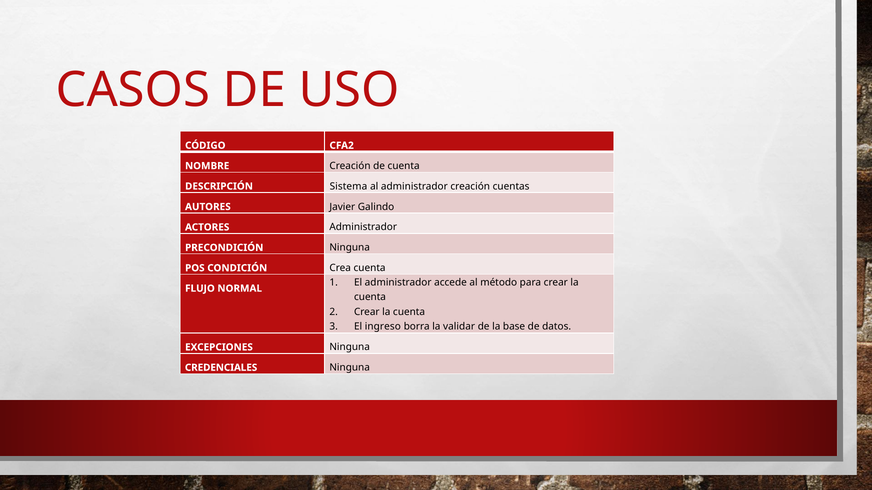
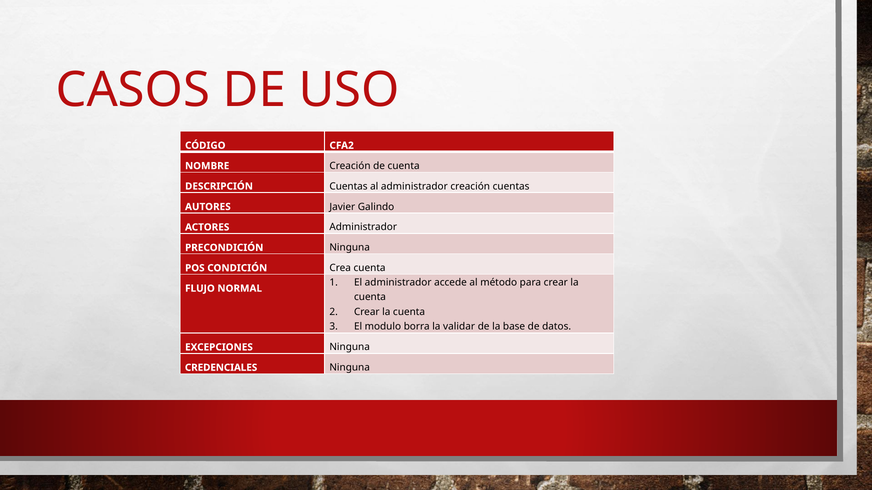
Sistema: Sistema -> Cuentas (349, 187)
ingreso: ingreso -> modulo (383, 327)
